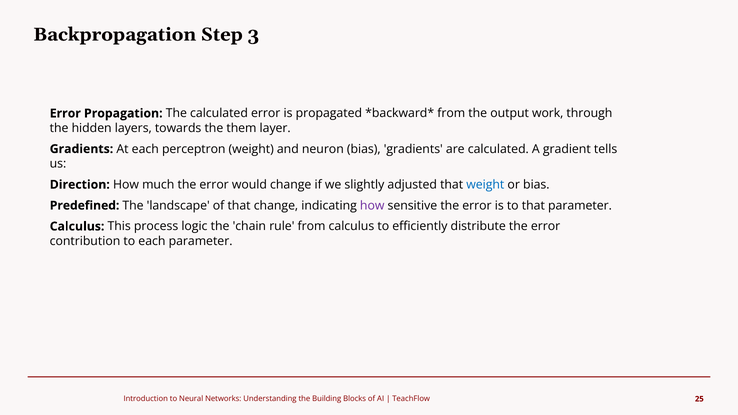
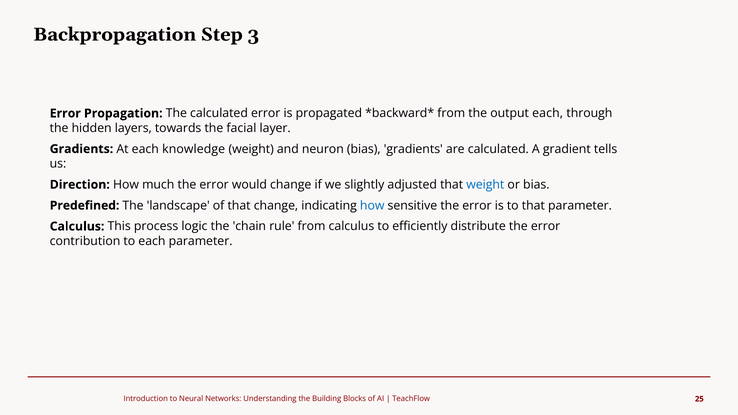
output work: work -> each (548, 113)
them: them -> facial (241, 128)
perceptron: perceptron -> knowledge (194, 149)
how colour: purple -> blue (372, 206)
